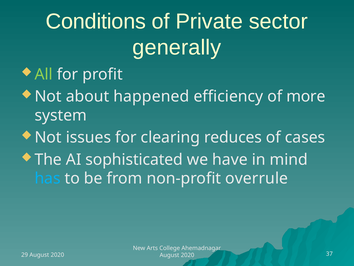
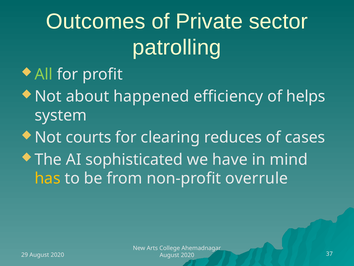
Conditions: Conditions -> Outcomes (96, 21)
generally: generally -> patrolling (177, 47)
more: more -> helps (306, 96)
issues: issues -> courts (89, 137)
has colour: light blue -> yellow (48, 178)
